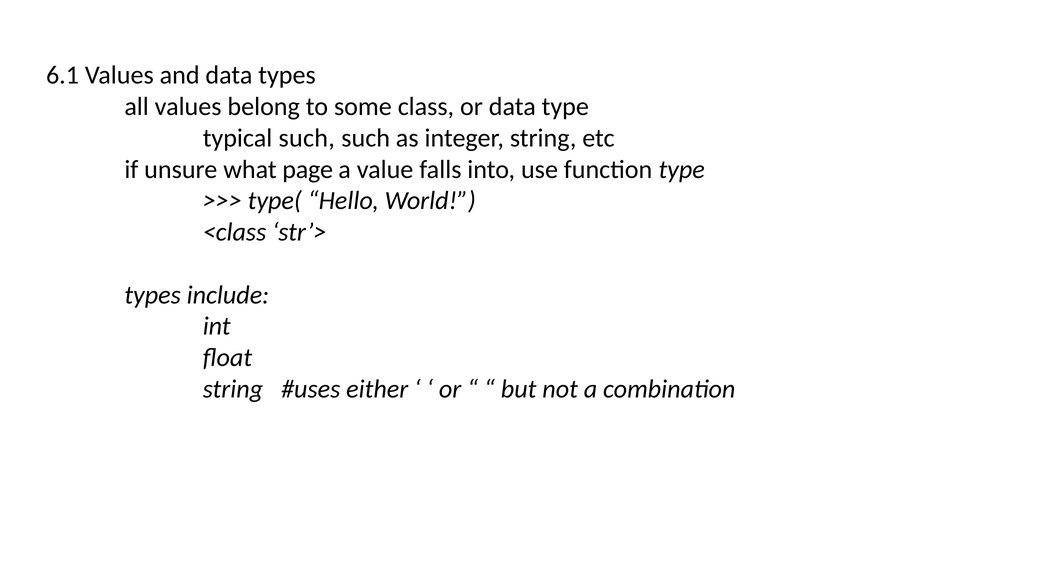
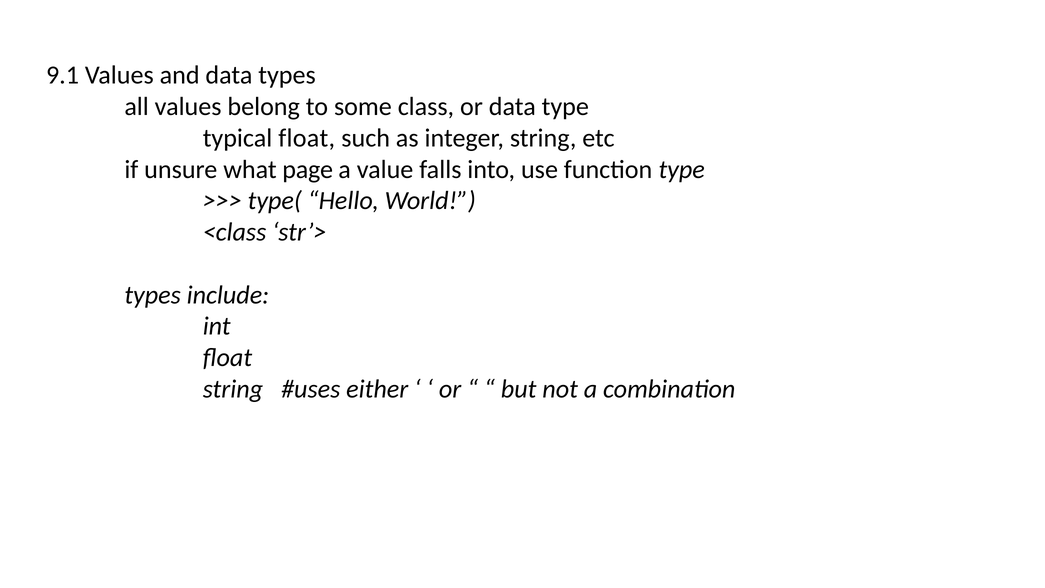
6.1: 6.1 -> 9.1 (63, 75)
typical such: such -> float (307, 138)
